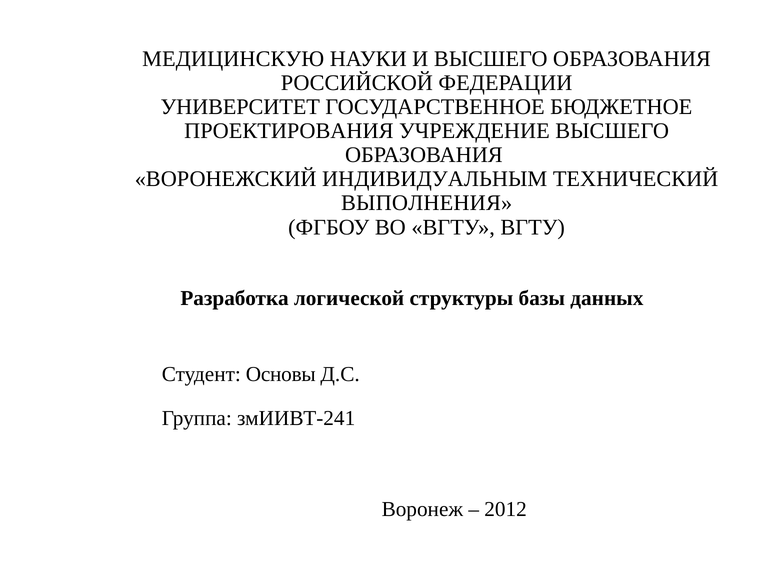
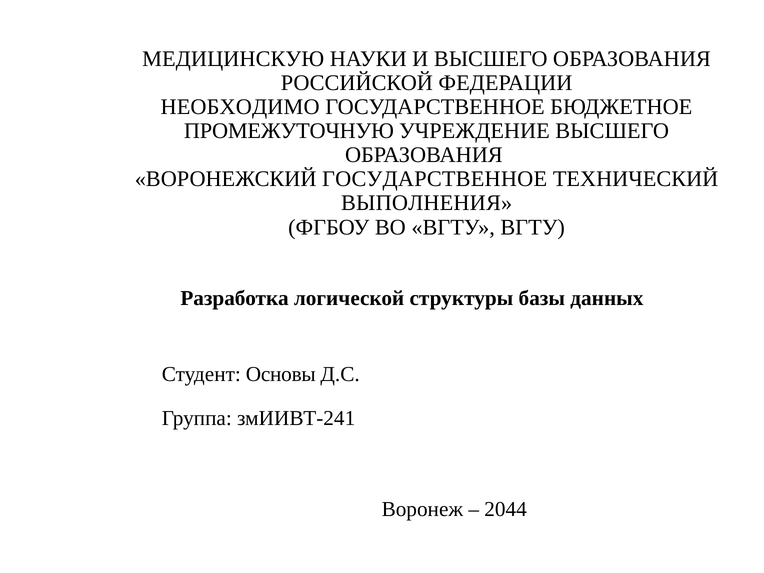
УНИВЕРСИТЕТ: УНИВЕРСИТЕТ -> НЕОБХОДИМО (240, 107)
ПРОЕКТИРОВАНИЯ: ПРОЕКТИРОВАНИЯ -> ПРОМЕЖУТОЧНУЮ (289, 131)
ВОРОНЕЖСКИЙ ИНДИВИДУАЛЬНЫМ: ИНДИВИДУАЛЬНЫМ -> ГОСУДАРСТВЕННОЕ (435, 179)
2012: 2012 -> 2044 (506, 509)
